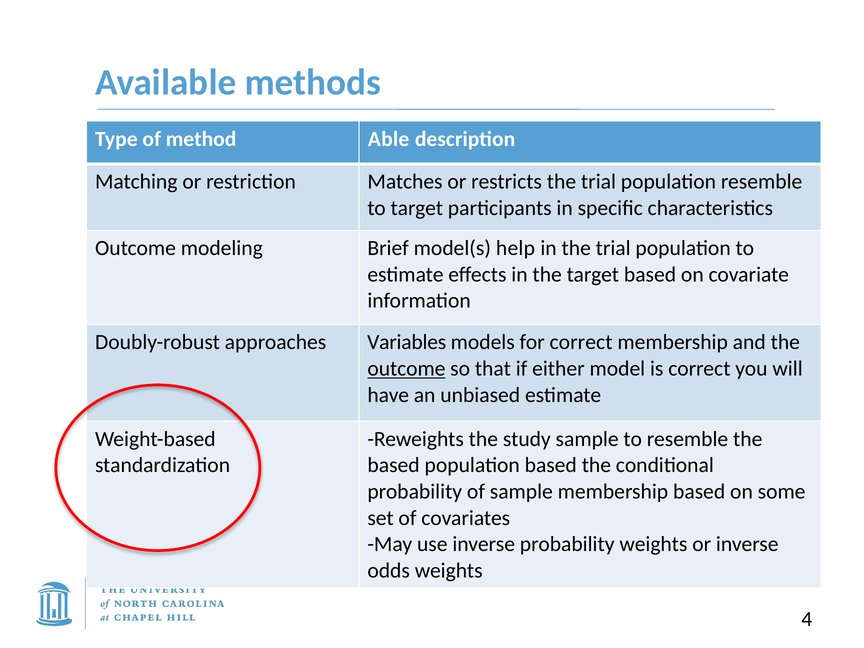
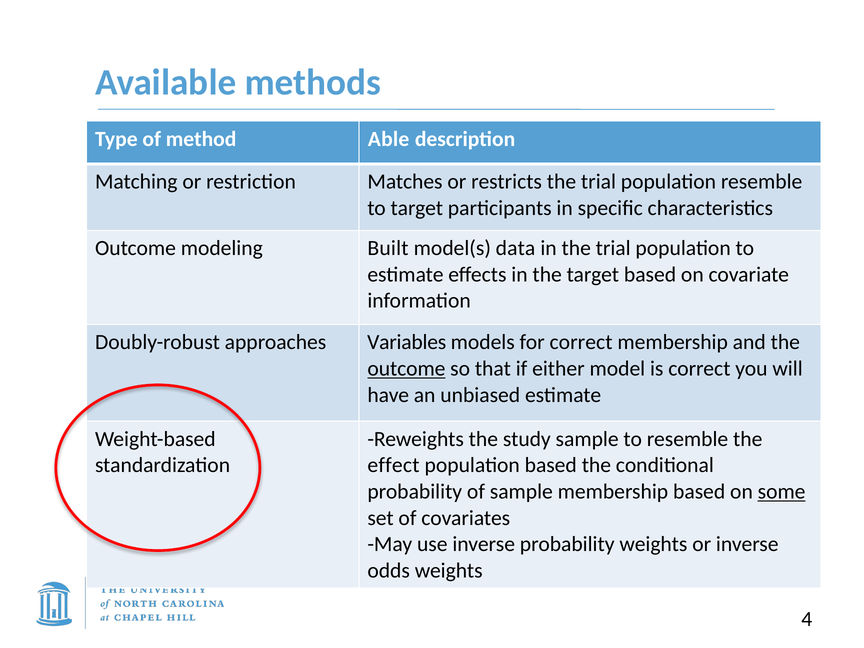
Brief: Brief -> Built (388, 248)
help: help -> data (516, 248)
based: based -> effect (393, 465)
some underline: none -> present (782, 492)
